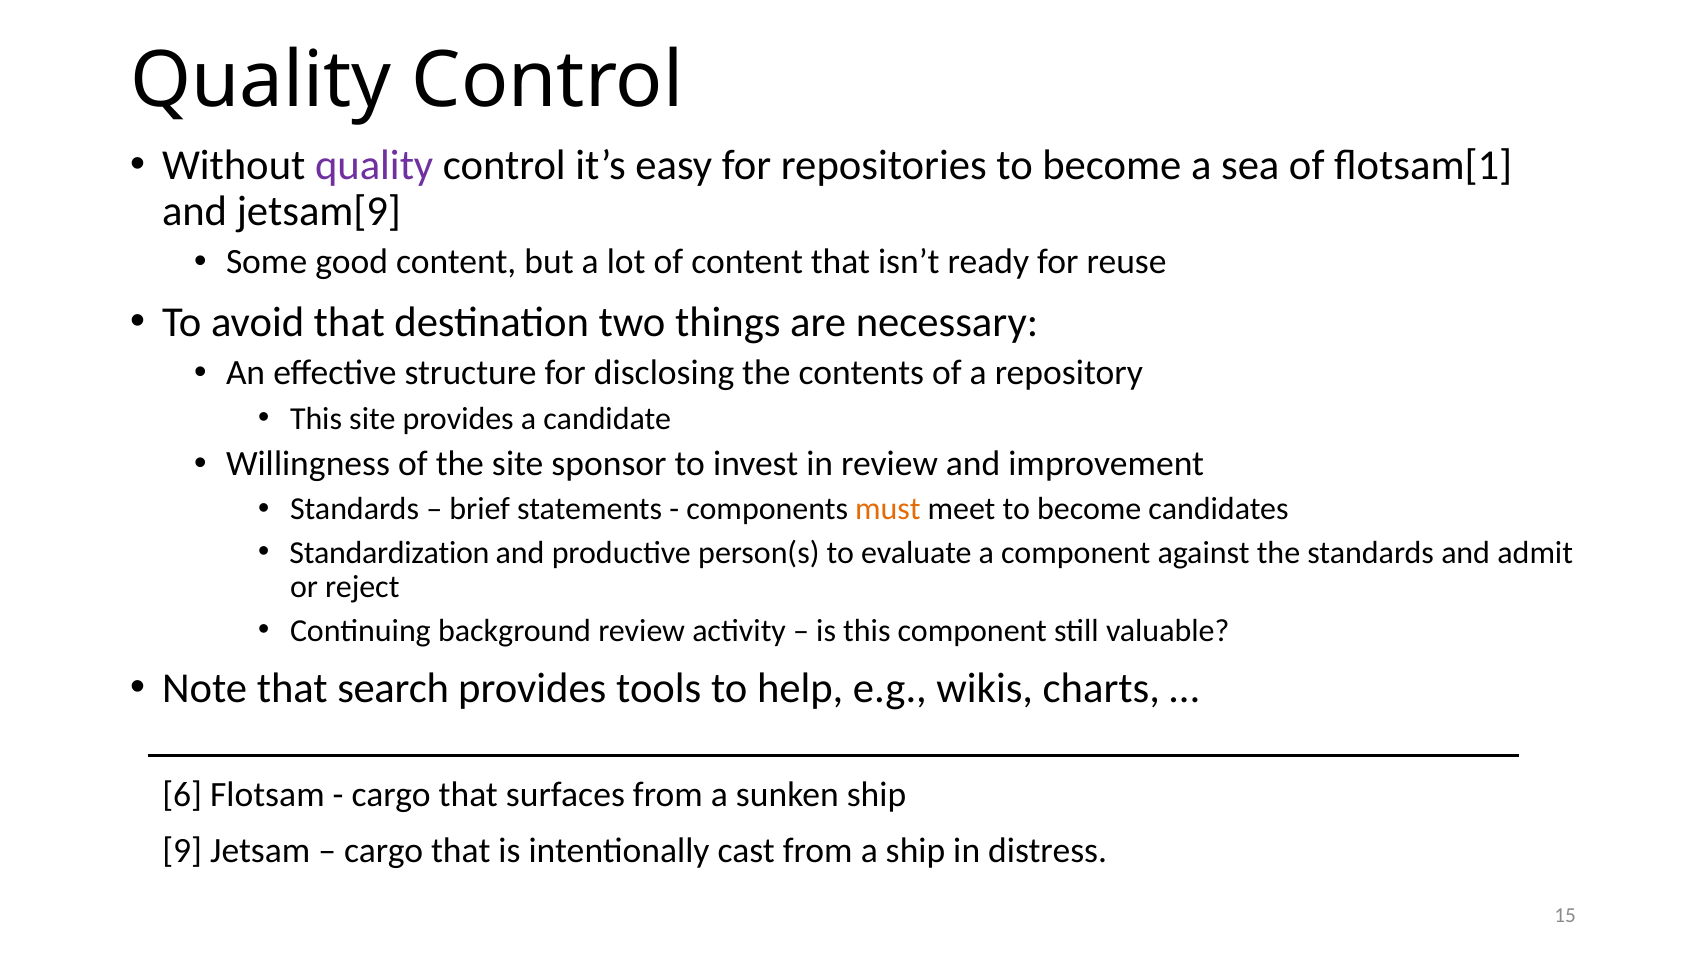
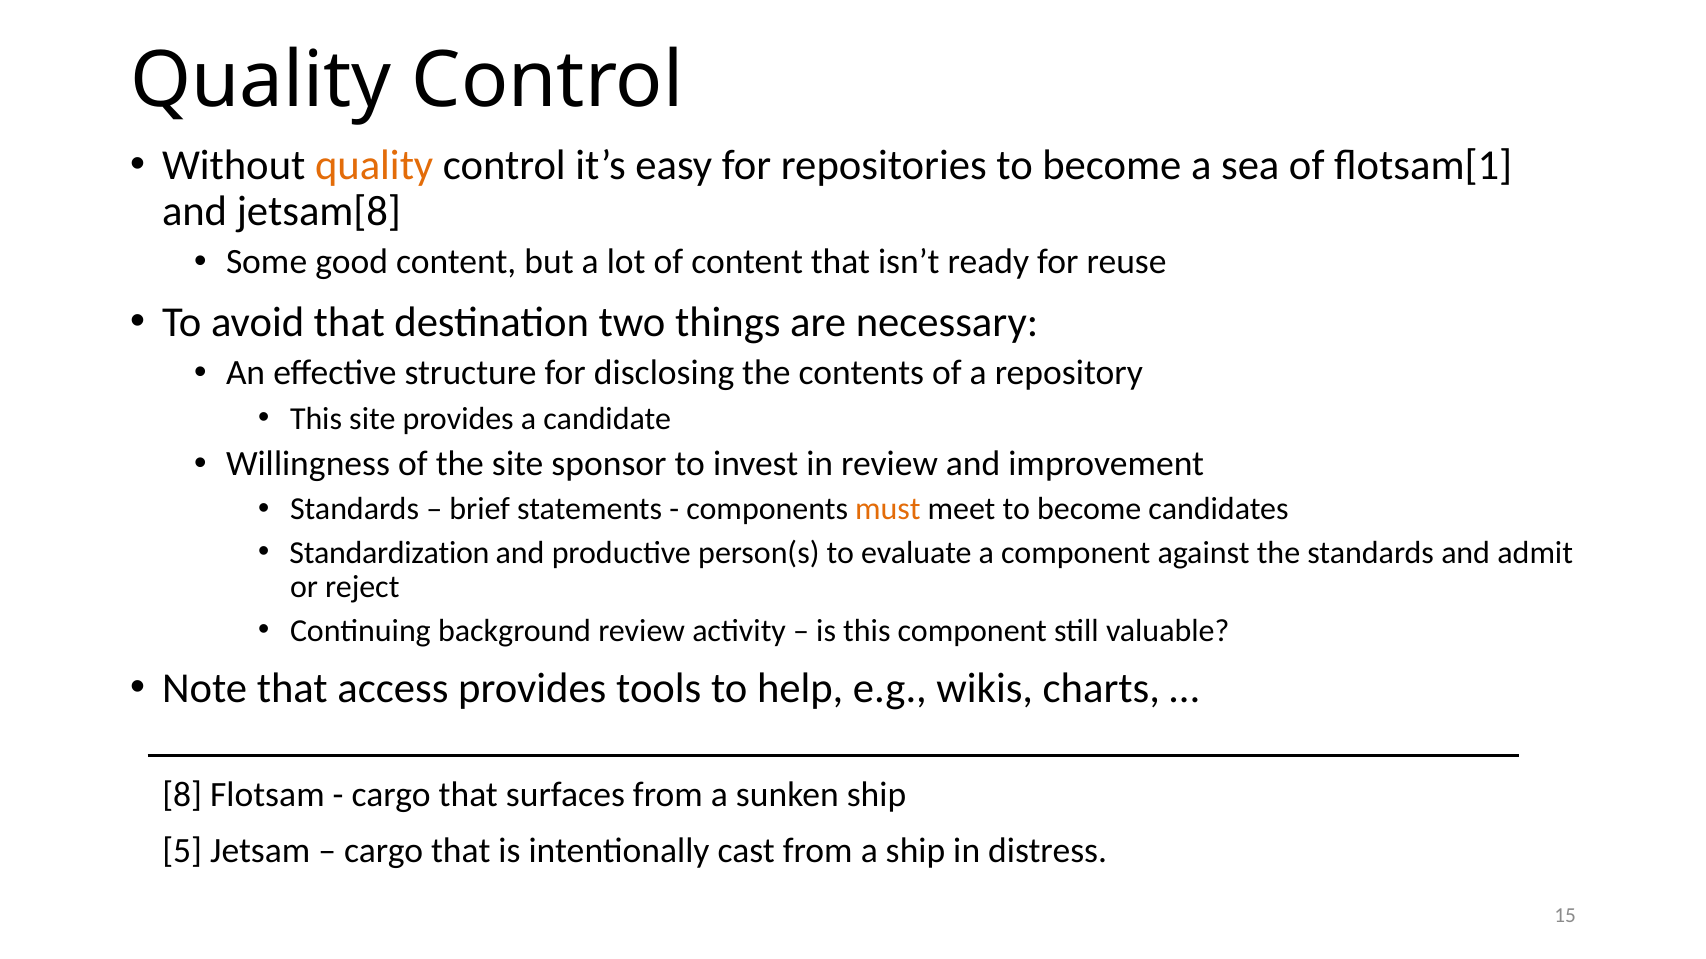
quality colour: purple -> orange (374, 165)
jetsam[9: jetsam[9 -> jetsam[8 (319, 211)
search: search -> access (393, 689)
6: 6 -> 8 (182, 795)
9: 9 -> 5 (182, 851)
